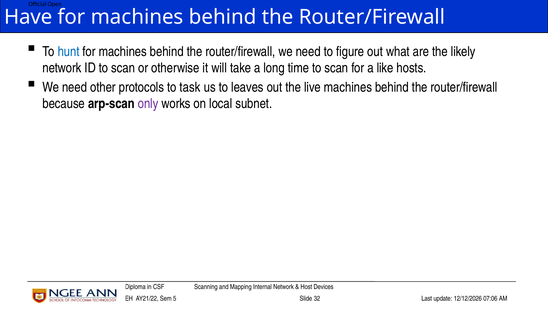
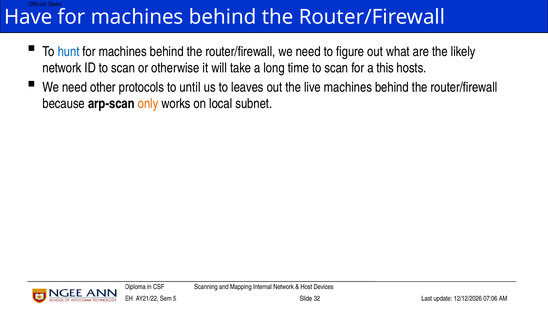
like: like -> this (385, 68)
task: task -> until (190, 87)
only colour: purple -> orange (148, 104)
